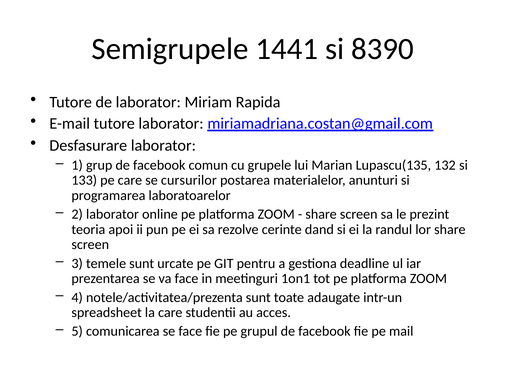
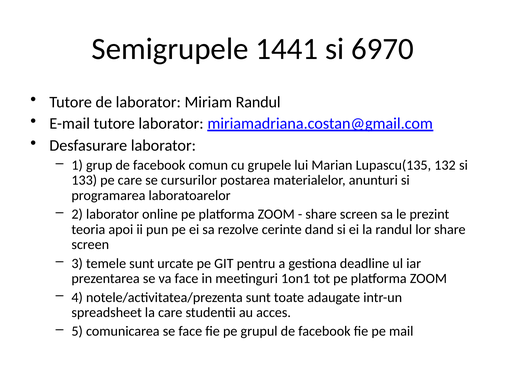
8390: 8390 -> 6970 (383, 49)
Miriam Rapida: Rapida -> Randul (258, 102)
